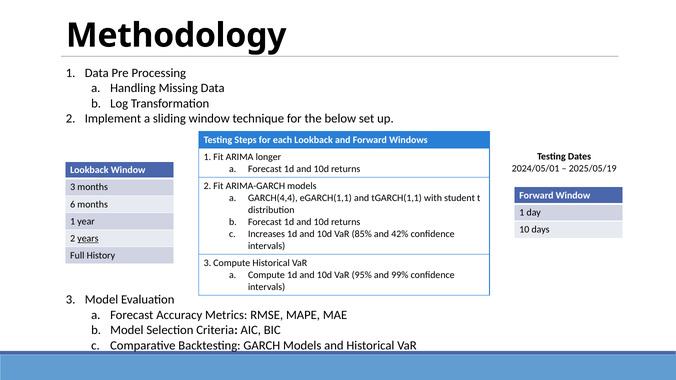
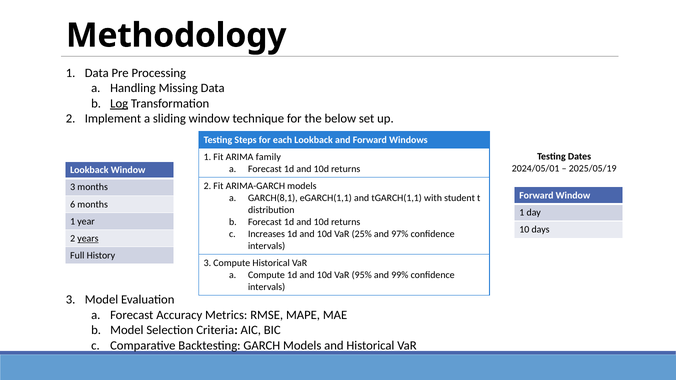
Log underline: none -> present (119, 104)
longer: longer -> family (268, 157)
GARCH(4,4: GARCH(4,4 -> GARCH(8,1 (273, 198)
85%: 85% -> 25% (362, 234)
42%: 42% -> 97% (400, 234)
